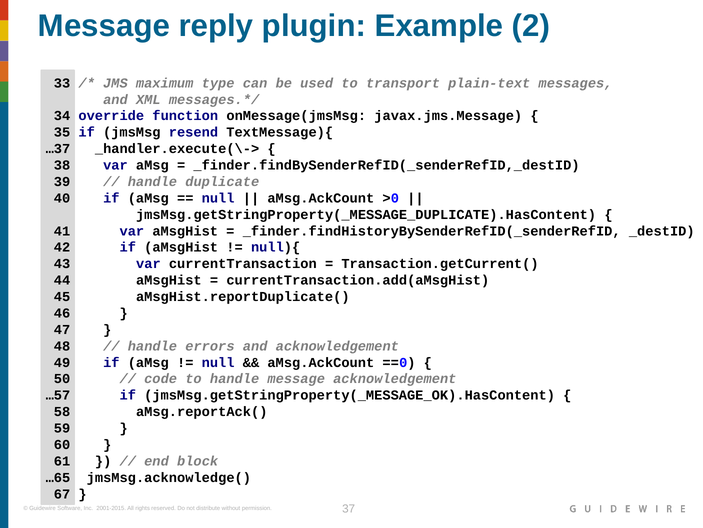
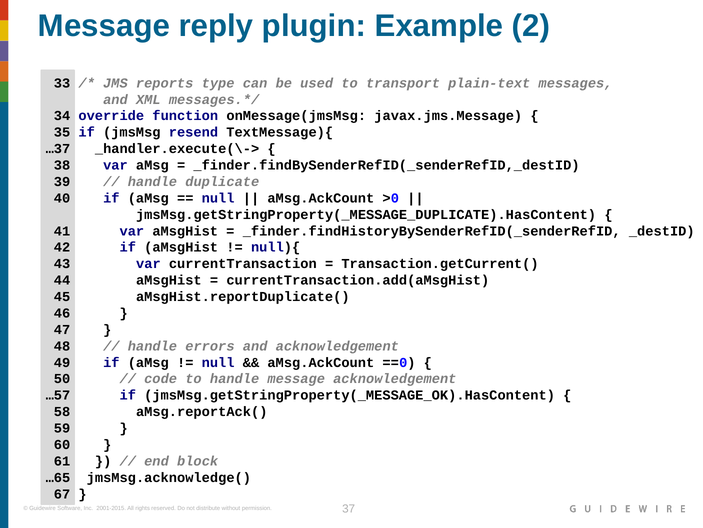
maximum: maximum -> reports (165, 83)
